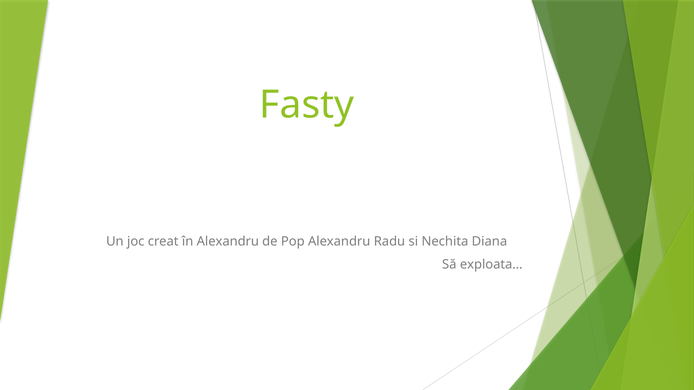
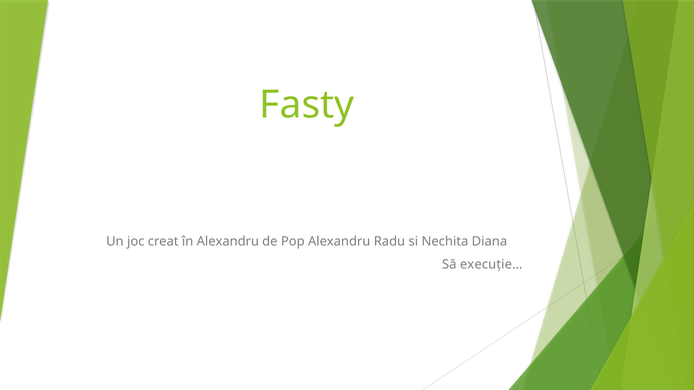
exploata…: exploata… -> execuție… (491, 265)
